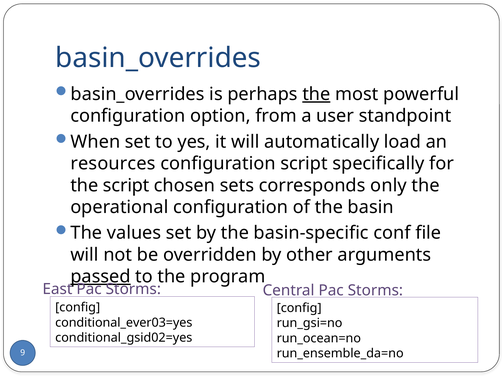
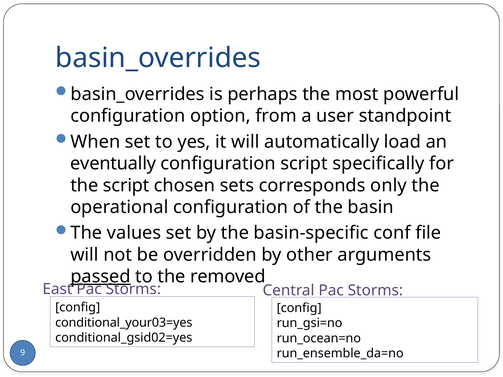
the underline: present -> none (316, 94)
resources: resources -> eventually (113, 164)
program: program -> removed (228, 277)
conditional_ever03=yes: conditional_ever03=yes -> conditional_your03=yes (124, 323)
